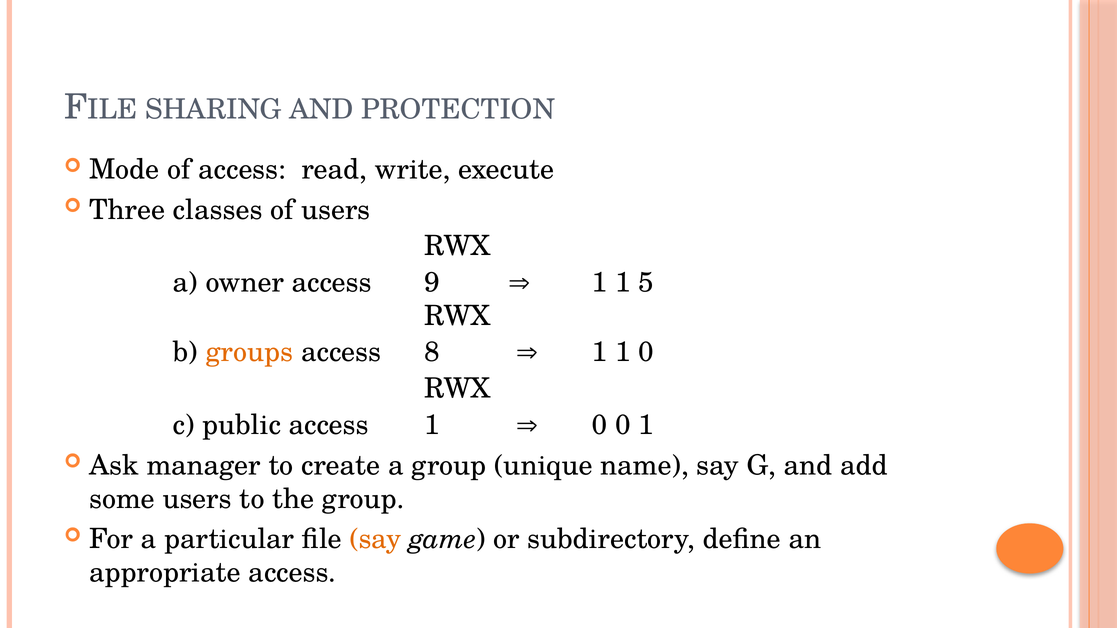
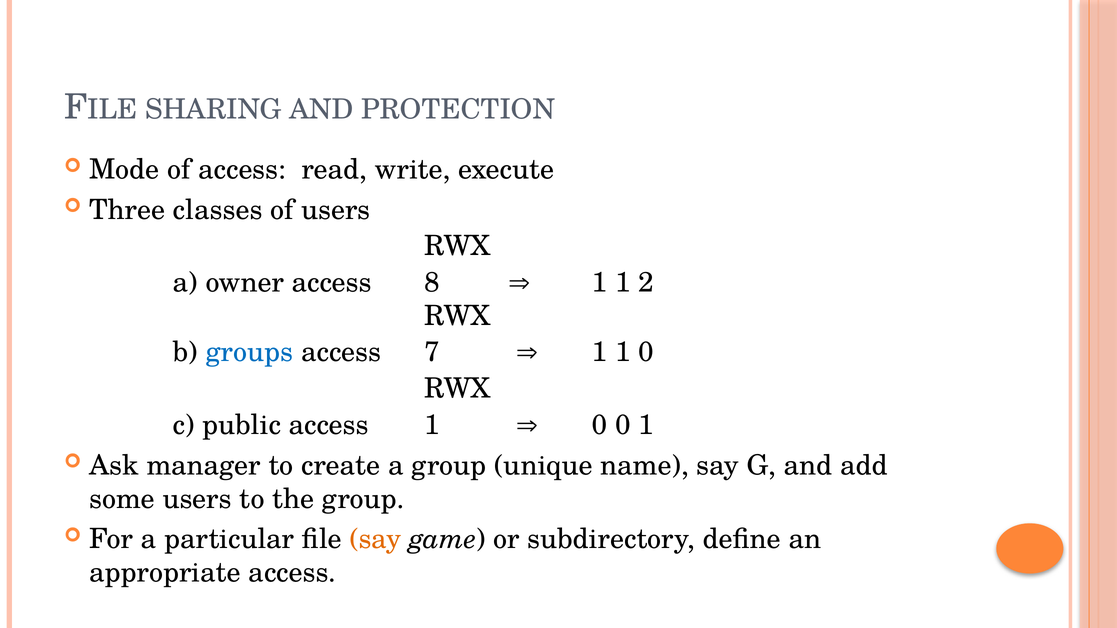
9: 9 -> 8 (432, 283)
5: 5 -> 2 (646, 283)
groups colour: orange -> blue (249, 352)
8: 8 -> 7 (432, 352)
